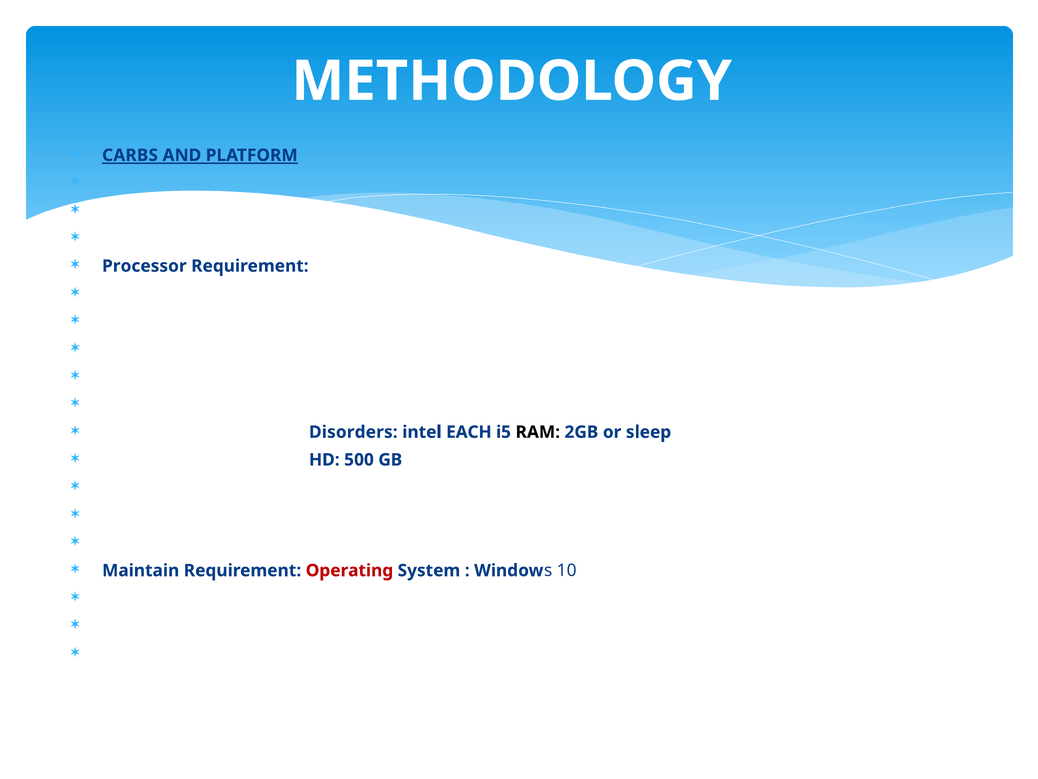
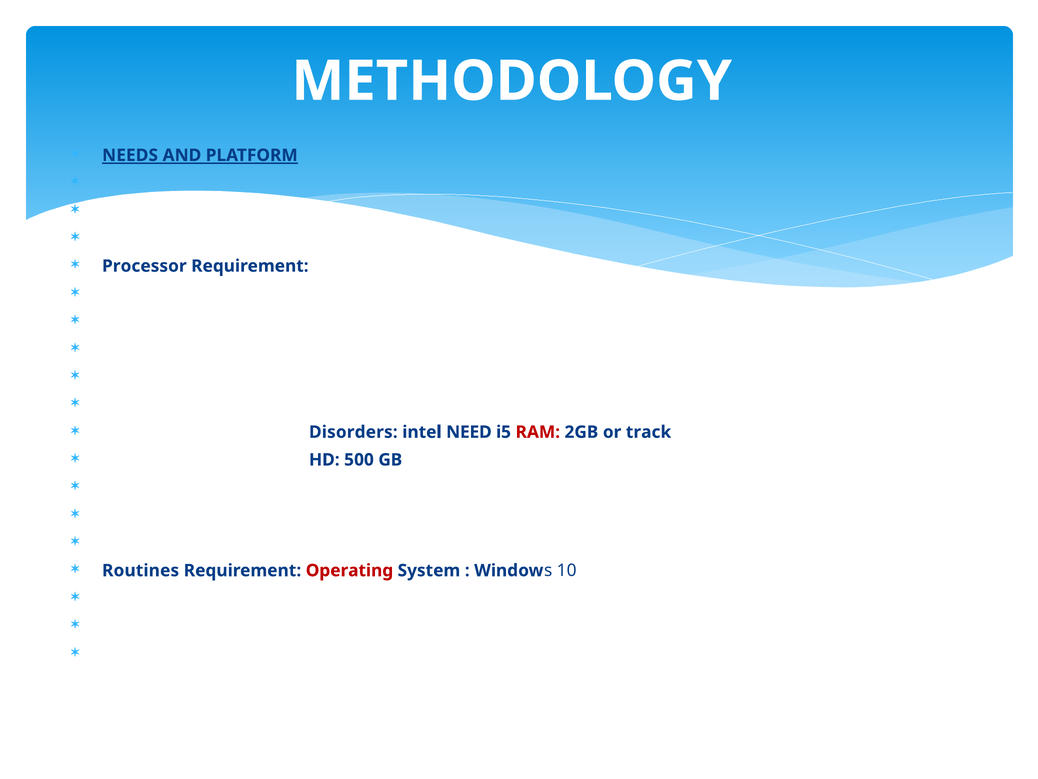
CARBS: CARBS -> NEEDS (130, 155)
EACH: EACH -> NEED (469, 432)
RAM colour: black -> red (538, 432)
sleep: sleep -> track (649, 432)
Maintain: Maintain -> Routines (141, 570)
